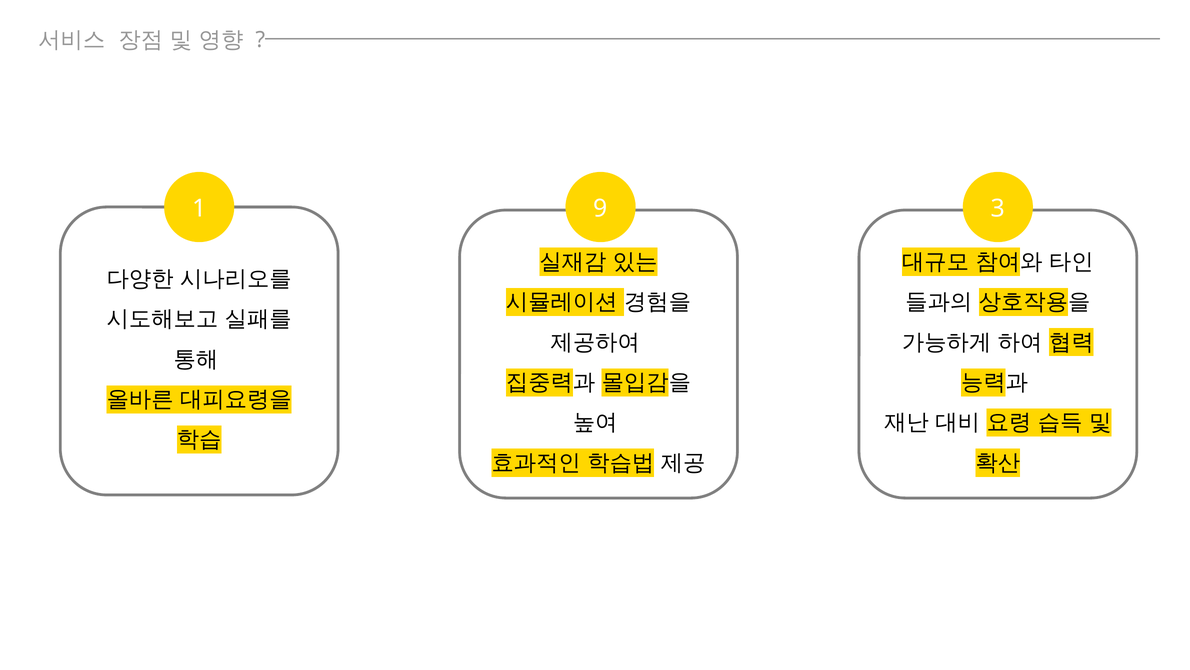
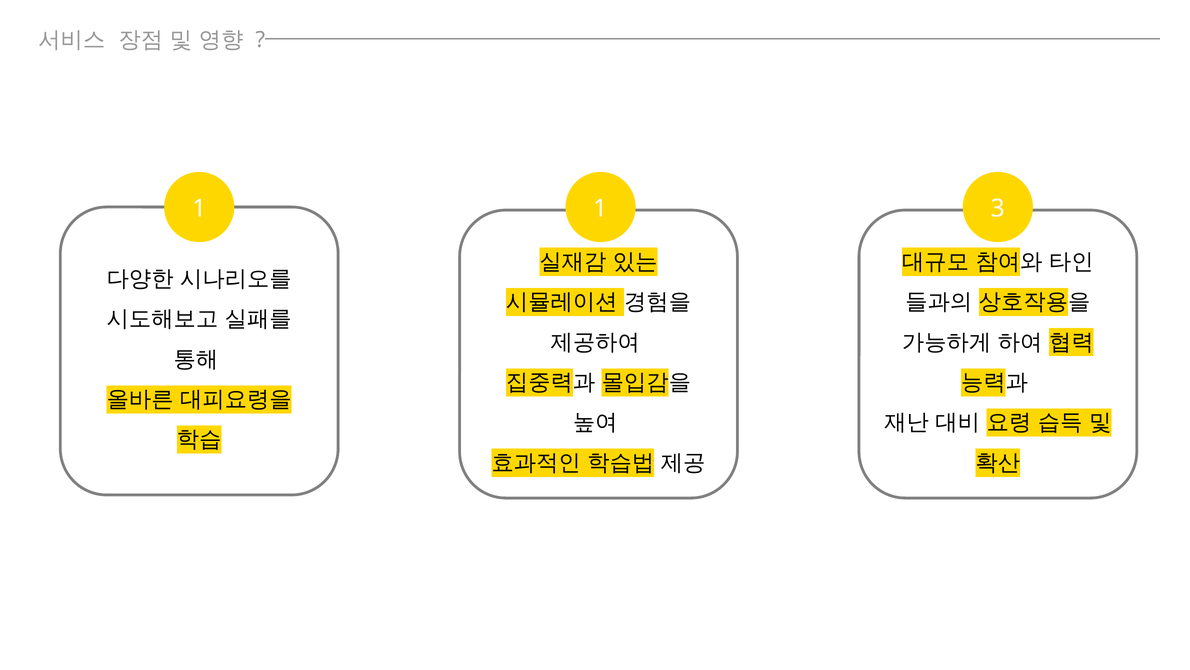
1 9: 9 -> 1 (601, 209)
